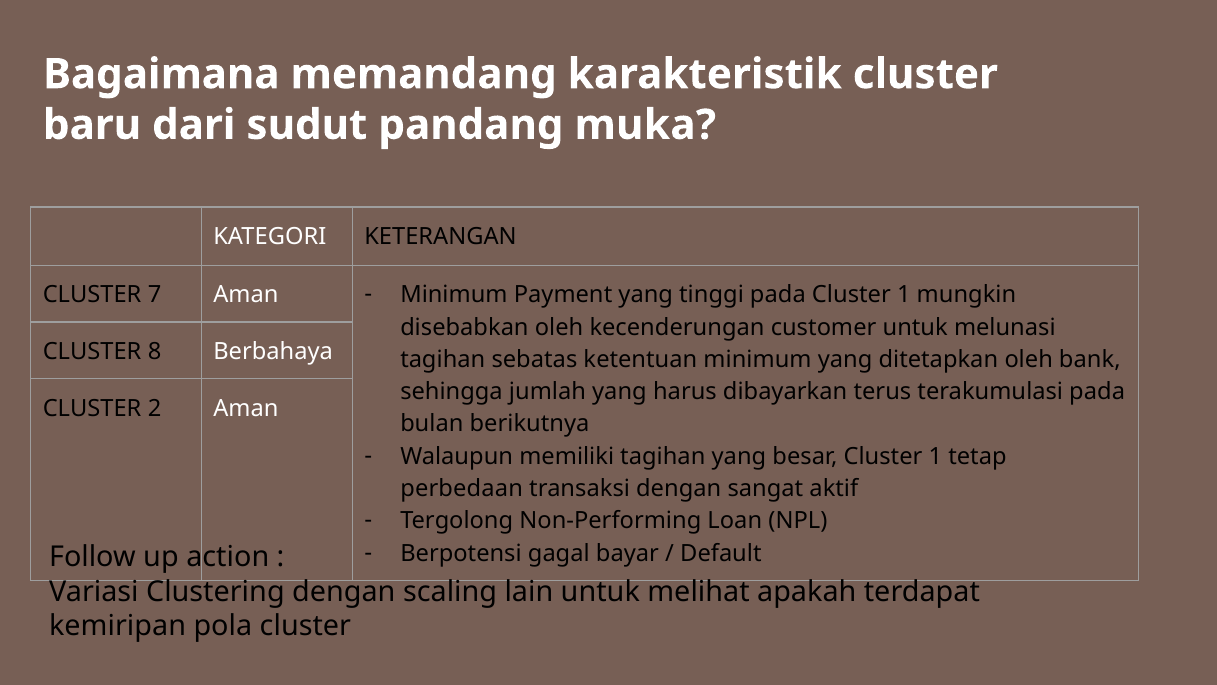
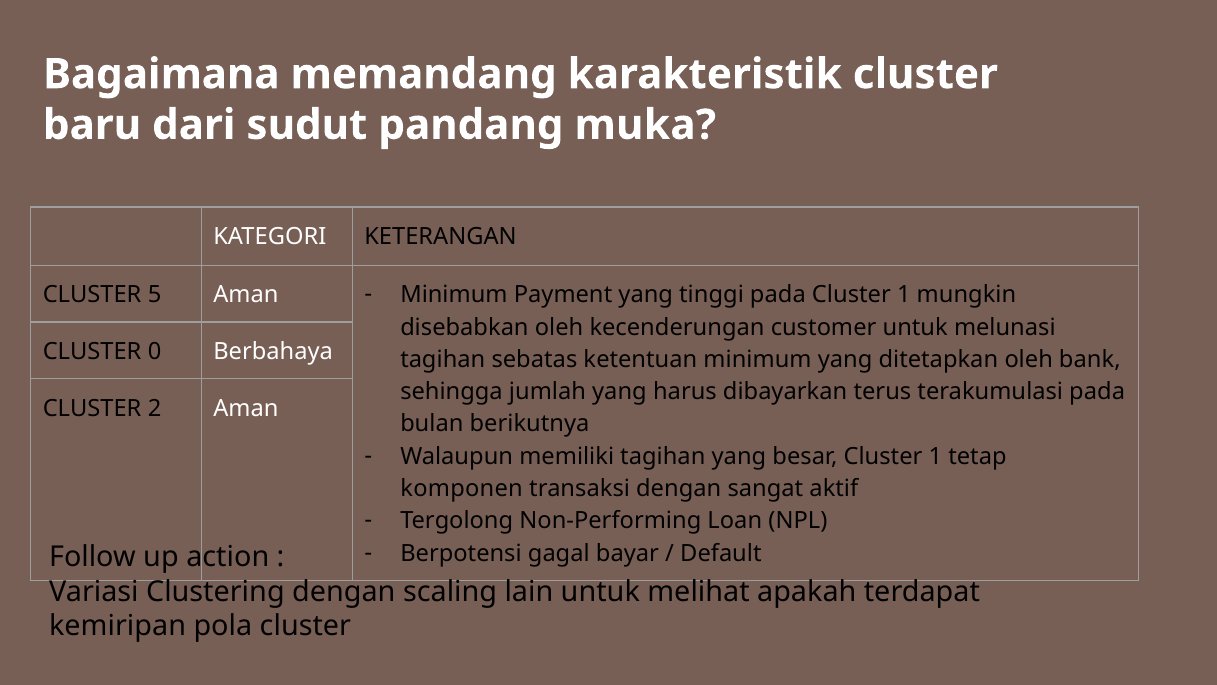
7: 7 -> 5 (155, 295)
8: 8 -> 0 (155, 351)
perbedaan: perbedaan -> komponen (462, 488)
